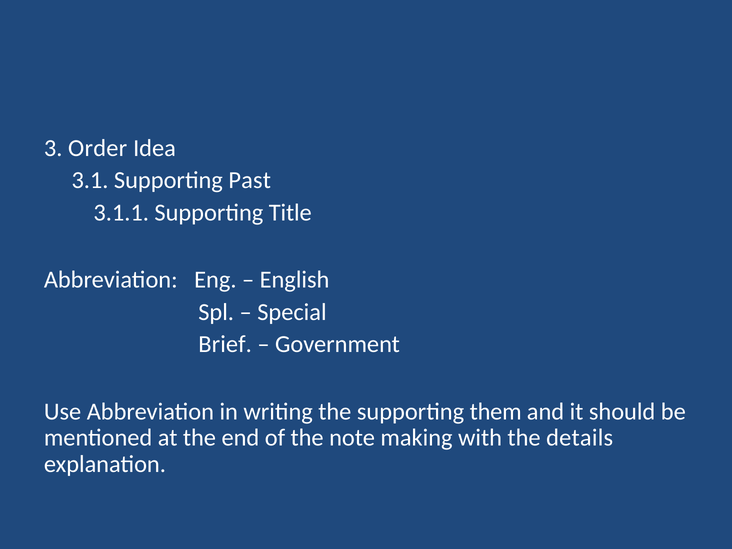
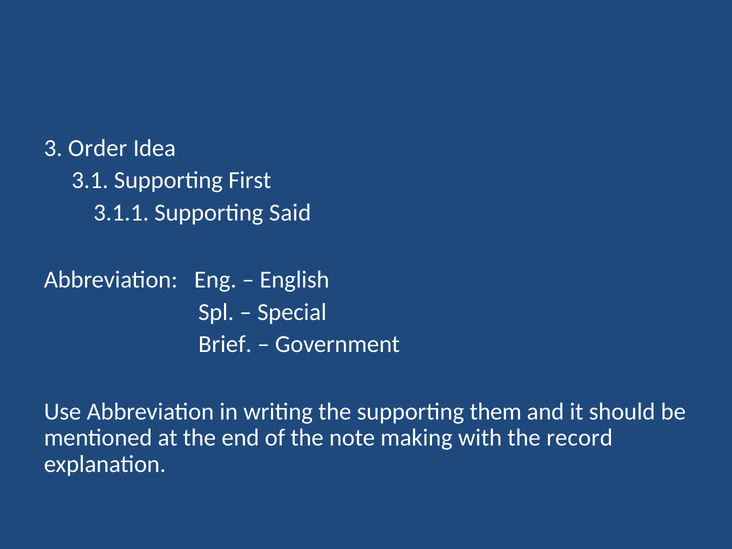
Past: Past -> First (250, 180)
Title: Title -> Said (290, 212)
details: details -> record (580, 438)
